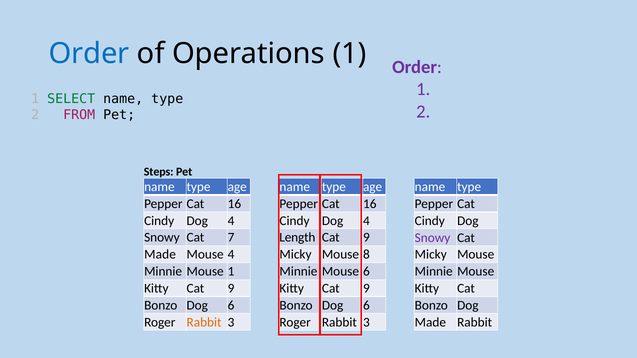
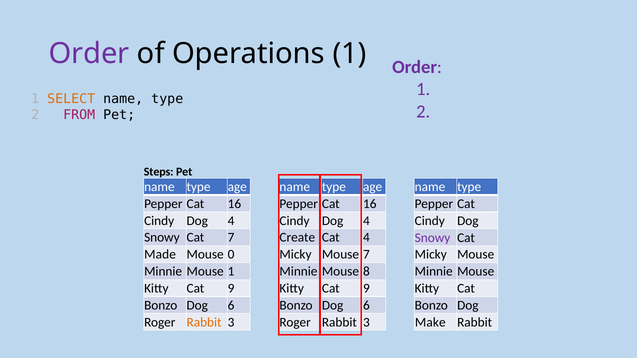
Order colour: blue -> purple (89, 54)
SELECT colour: green -> orange (71, 99)
Length: Length -> Create (297, 238)
9: 9 -> 4 (366, 238)
Mouse 4: 4 -> 0 (231, 255)
Mouse 8: 8 -> 7 (366, 255)
Mouse 6: 6 -> 8 (366, 272)
Made: Made -> Make (430, 322)
